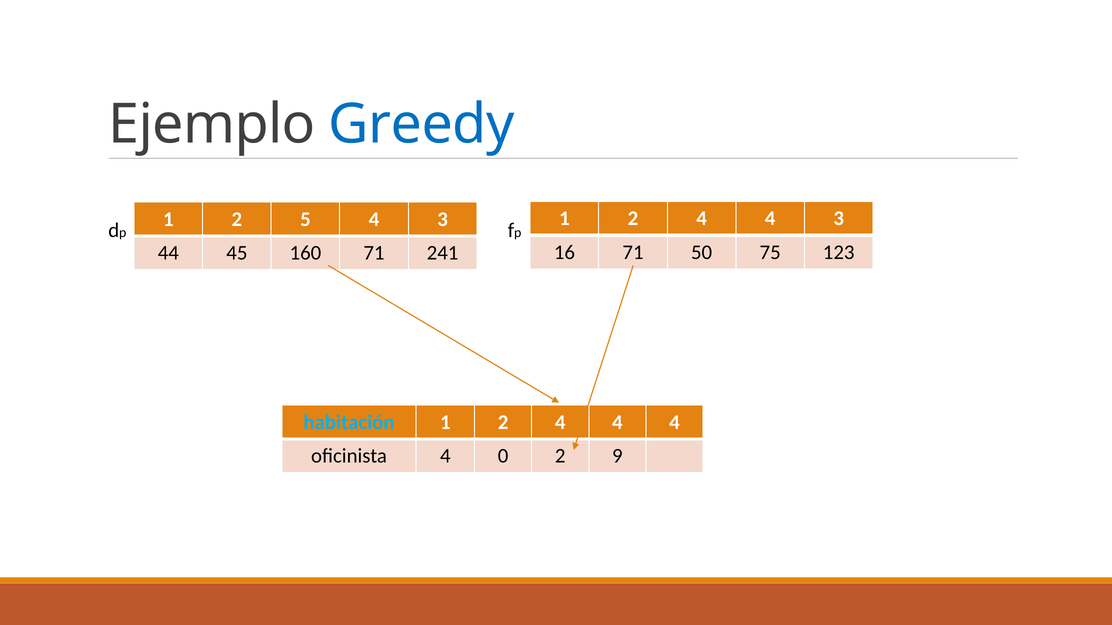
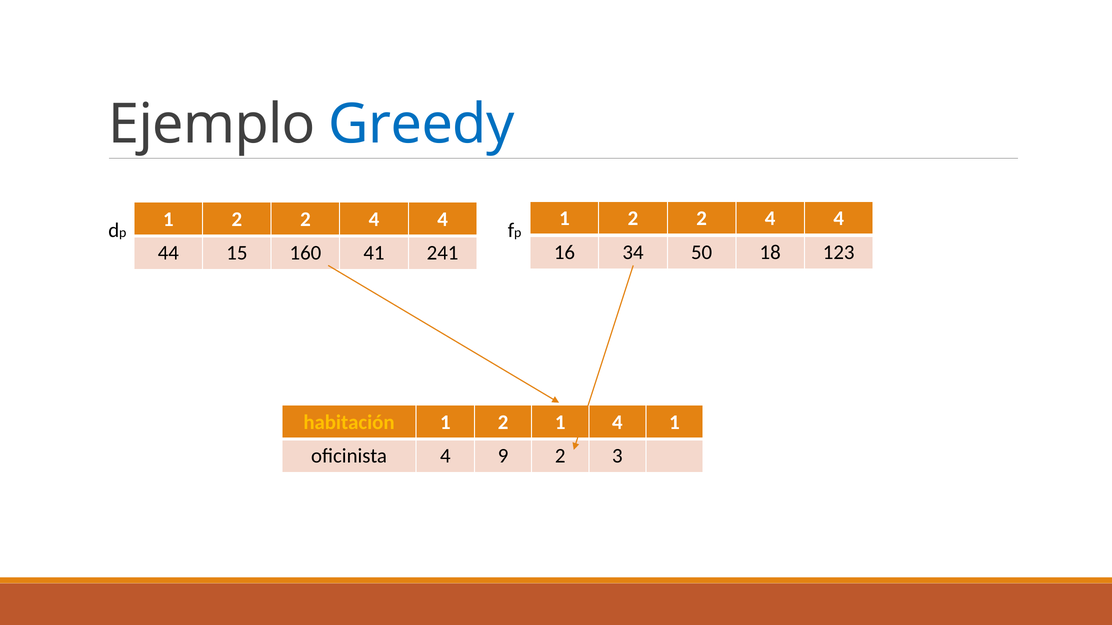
4: 4 -> 2 (702, 219)
3: 3 -> 4 (839, 219)
5: 5 -> 2 (305, 219)
3: 3 -> 4 (443, 219)
16 71: 71 -> 34 (633, 253)
75: 75 -> 18 (770, 253)
45: 45 -> 15 (237, 253)
160 71: 71 -> 41 (374, 253)
habitación colour: light blue -> yellow (349, 423)
4: 4 -> 1 (560, 423)
4: 4 -> 1 (674, 423)
0: 0 -> 9 (503, 456)
9: 9 -> 3 (617, 456)
